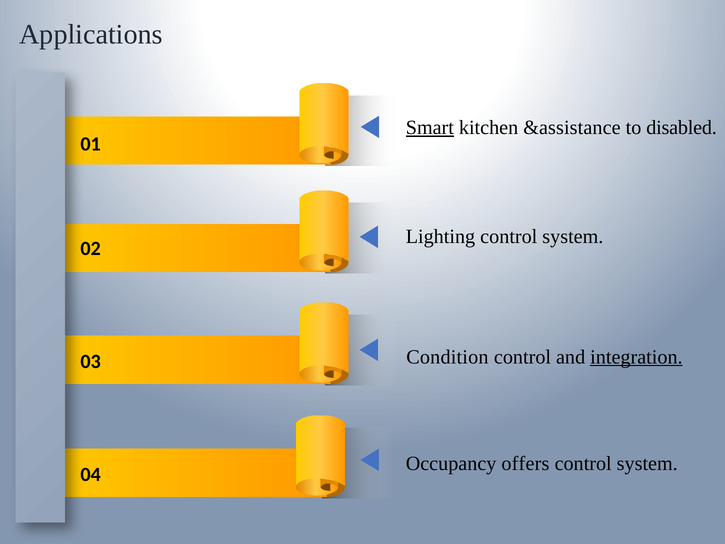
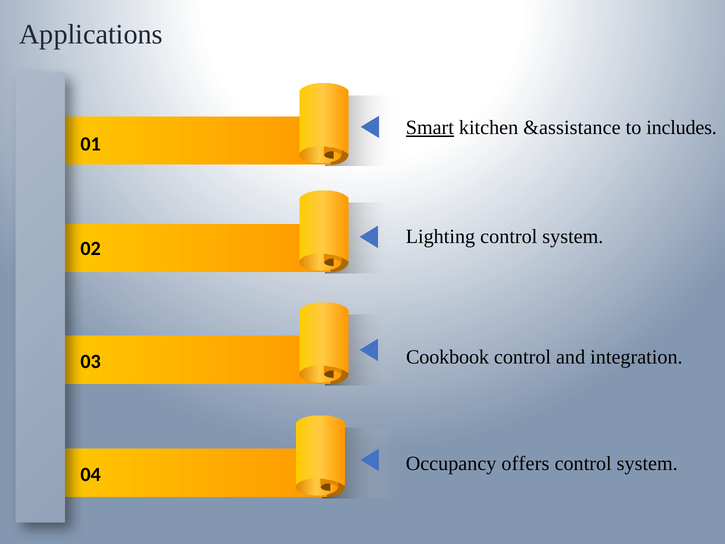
disabled: disabled -> includes (682, 127)
Condition: Condition -> Cookbook (448, 357)
integration underline: present -> none (636, 357)
